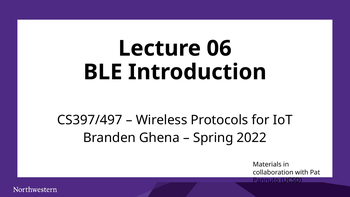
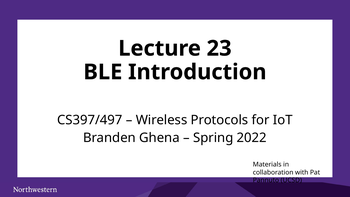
06: 06 -> 23 (219, 48)
